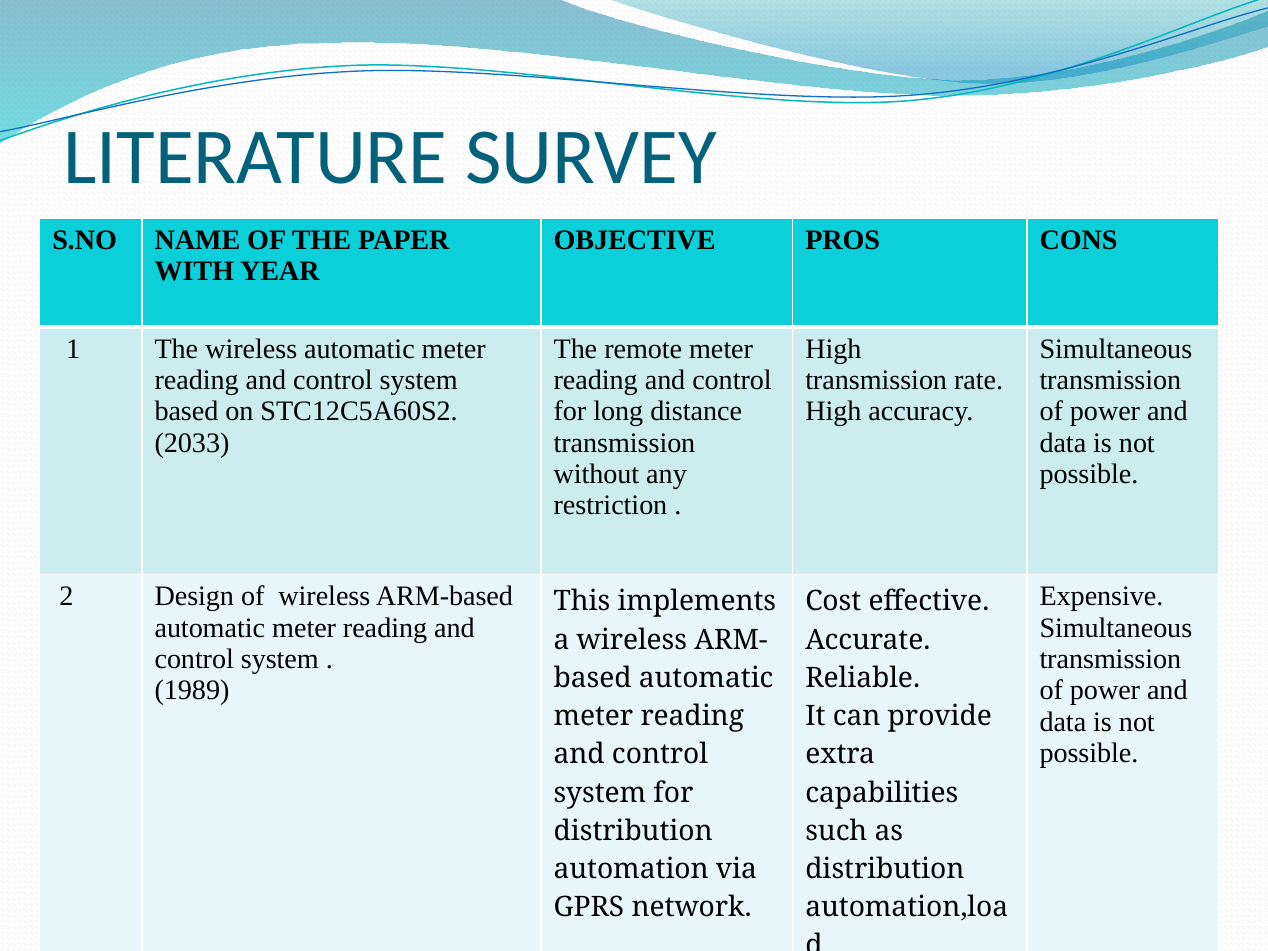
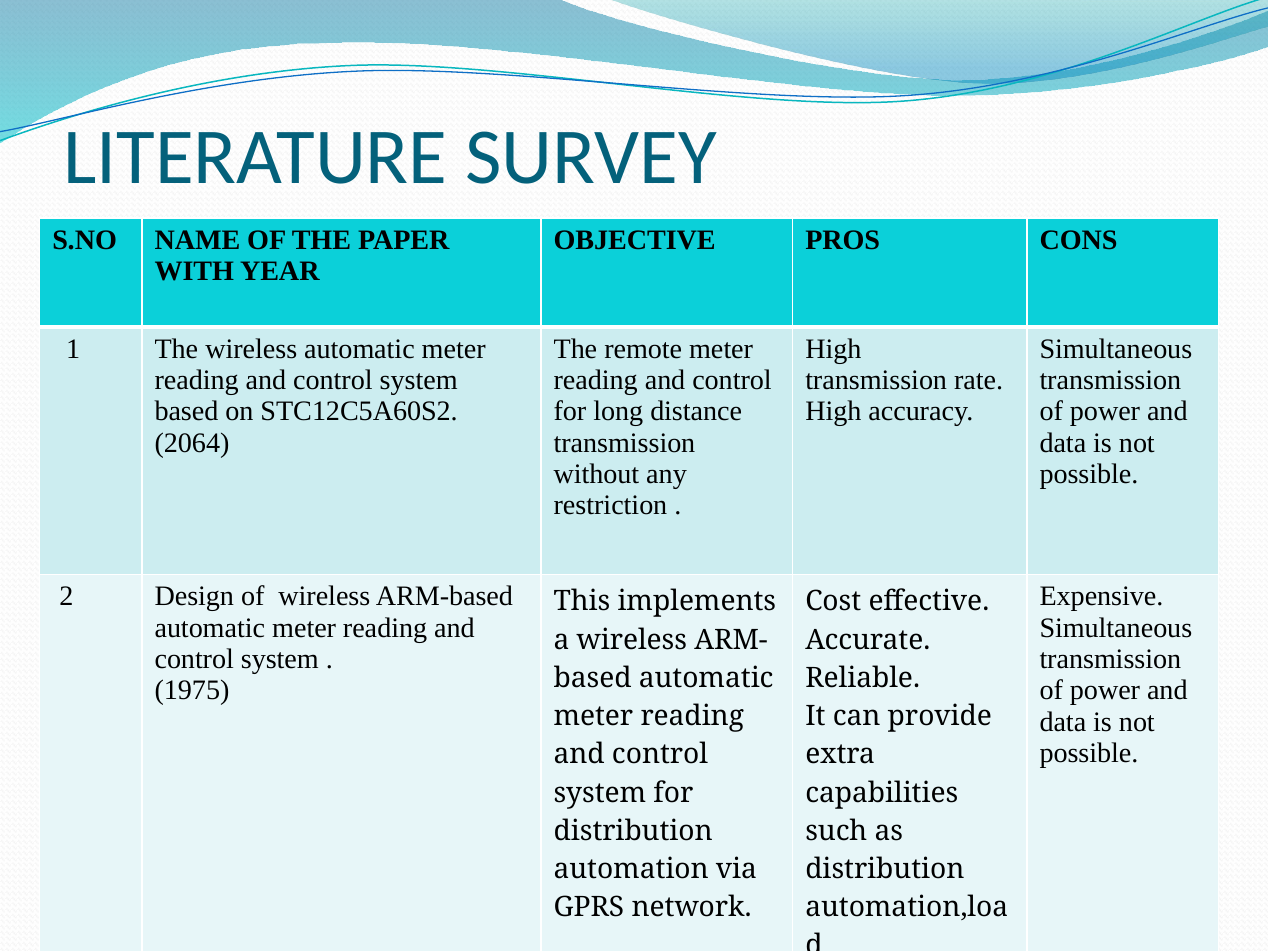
2033: 2033 -> 2064 (192, 443)
1989: 1989 -> 1975 (192, 691)
